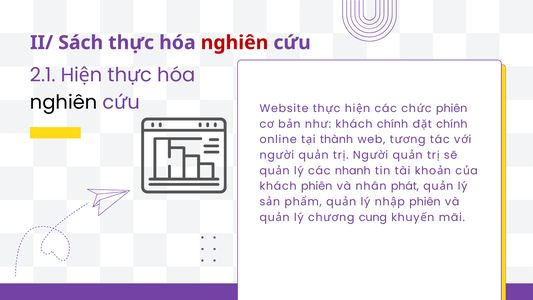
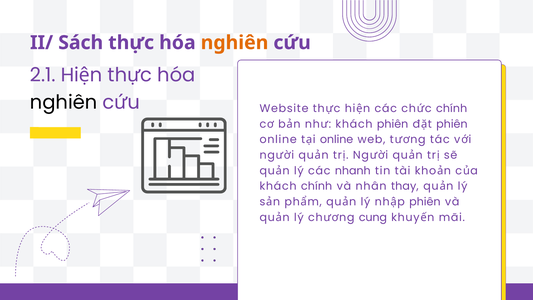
nghiên colour: red -> orange (235, 43)
phiên: phiên -> chính (452, 108)
khách chính: chính -> phiên (393, 124)
chính: chính -> phiên (452, 124)
thành: thành -> online (337, 140)
khách phiên: phiên -> chính (317, 186)
phát: phát -> thay (405, 186)
